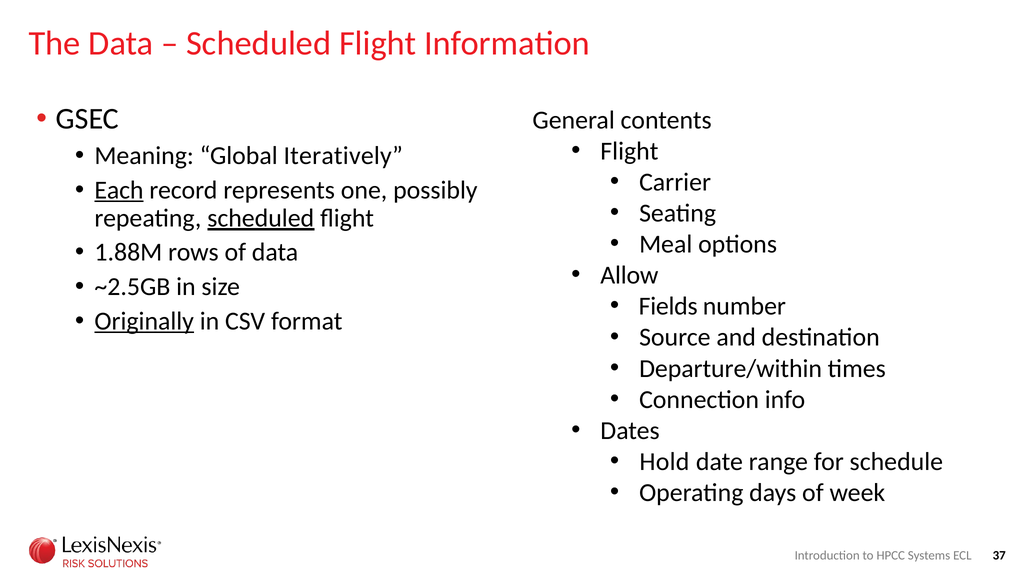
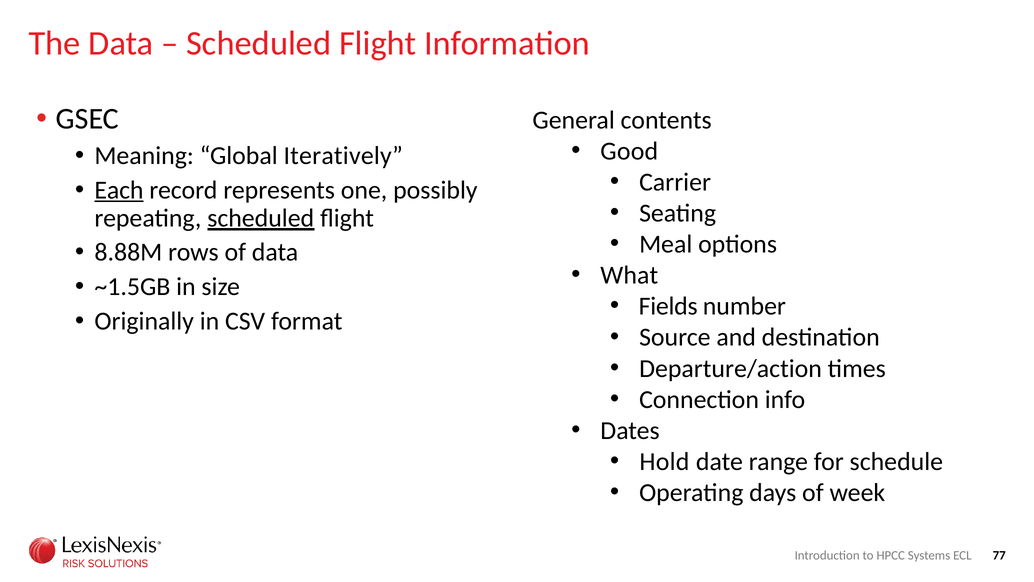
Flight: Flight -> Good (629, 151)
1.88M: 1.88M -> 8.88M (128, 252)
Allow: Allow -> What (629, 275)
~2.5GB: ~2.5GB -> ~1.5GB (132, 287)
Originally underline: present -> none (144, 321)
Departure/within: Departure/within -> Departure/action (731, 368)
37: 37 -> 77 (999, 555)
